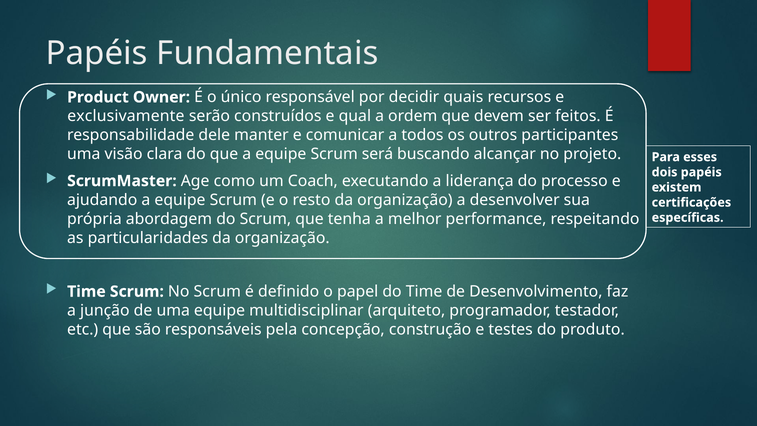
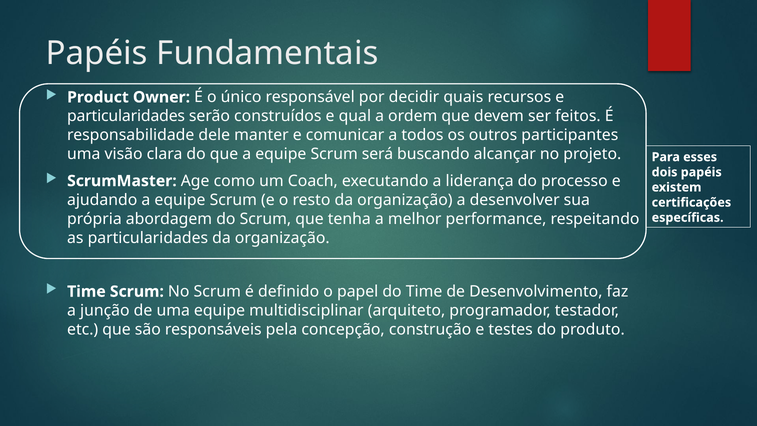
exclusivamente: exclusivamente -> particularidades (126, 116)
